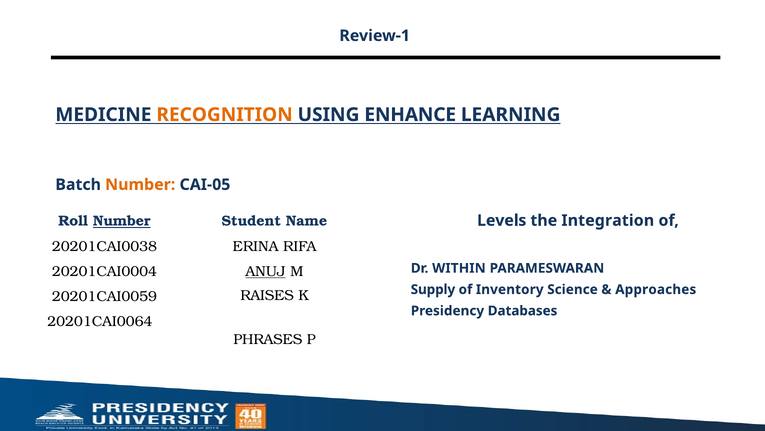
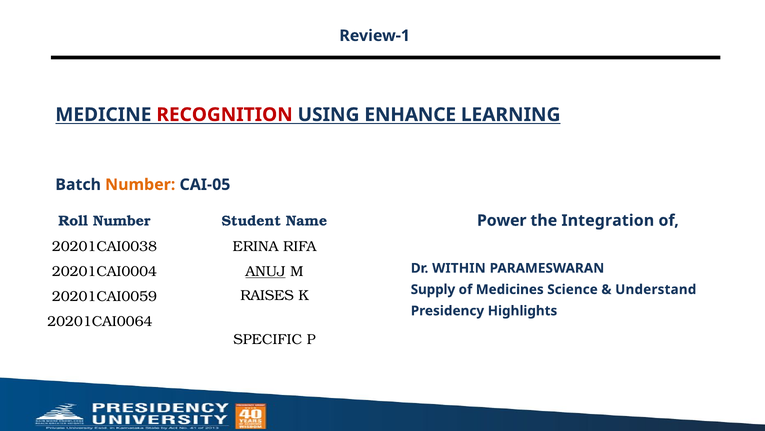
RECOGNITION colour: orange -> red (225, 115)
Number underline: present -> none (122, 221)
Levels: Levels -> Power (502, 220)
Inventory: Inventory -> Medicines (510, 289)
Approaches: Approaches -> Understand (656, 289)
Databases: Databases -> Highlights (522, 310)
PHRASES: PHRASES -> SPECIFIC (268, 339)
